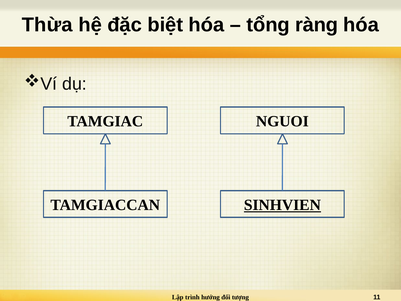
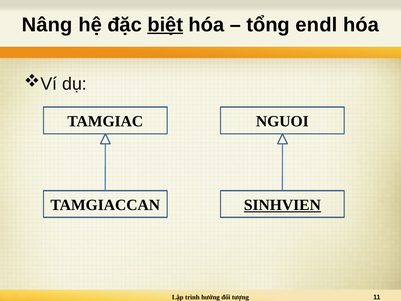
Thừa: Thừa -> Nâng (47, 25)
biệt underline: none -> present (165, 25)
ràng: ràng -> endl (317, 25)
